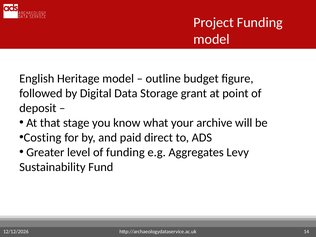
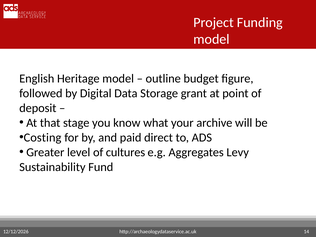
of funding: funding -> cultures (125, 152)
